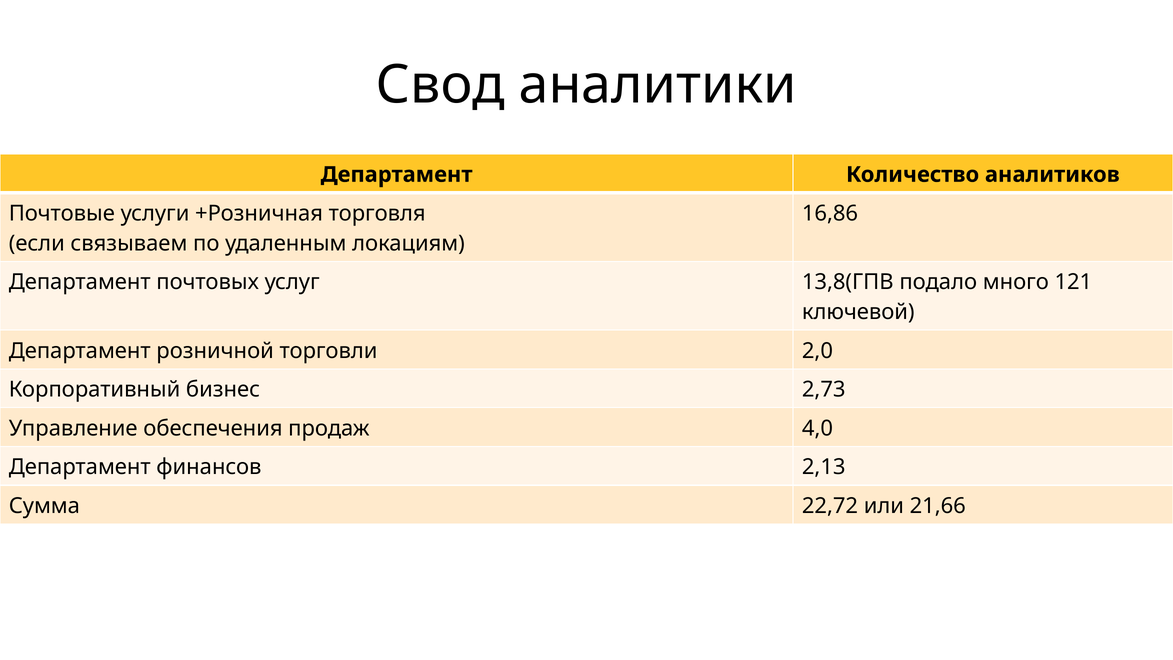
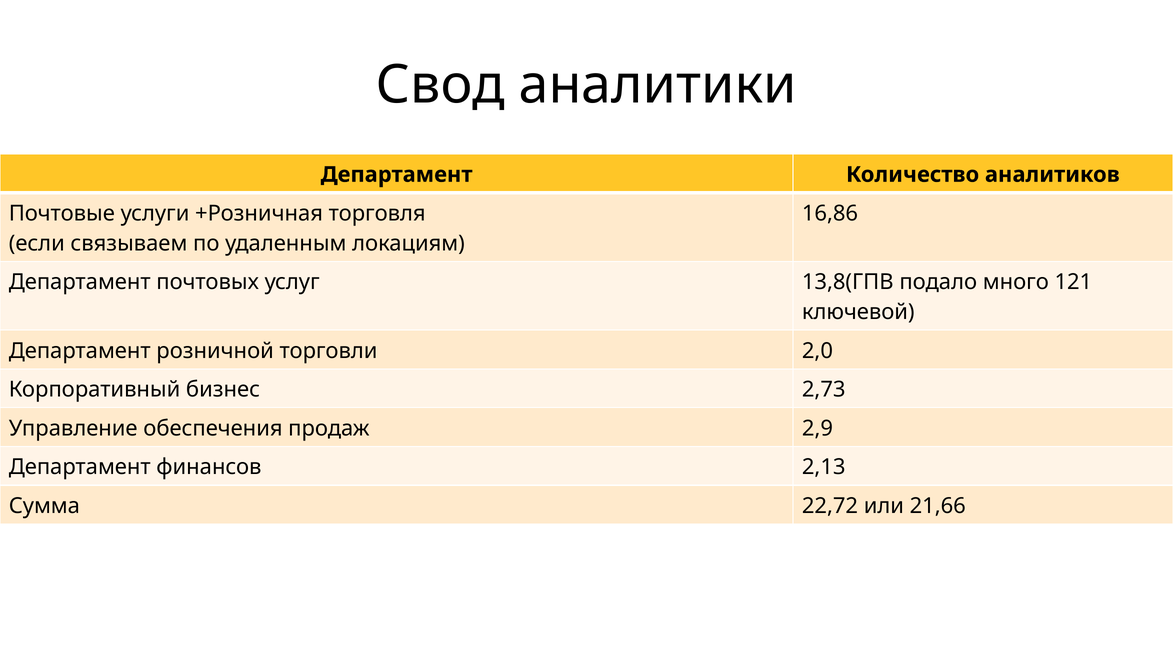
4,0: 4,0 -> 2,9 (817, 428)
